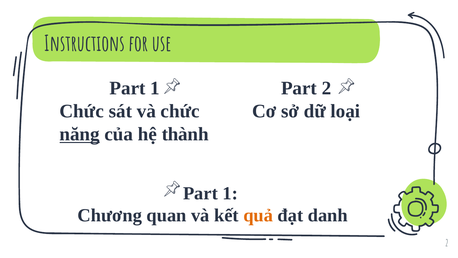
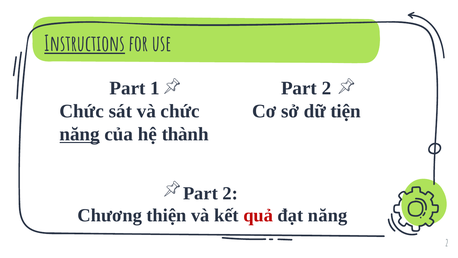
Instructions underline: none -> present (85, 44)
loại: loại -> tiện (346, 111)
1: 1 -> 2 (230, 193)
quan: quan -> thiện (166, 215)
quả colour: orange -> red (258, 215)
đạt danh: danh -> năng (328, 215)
